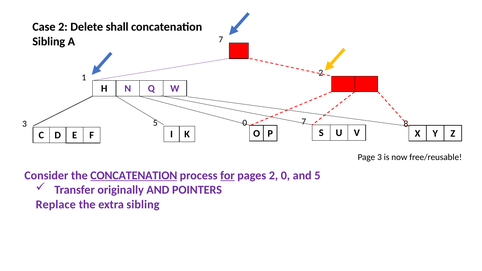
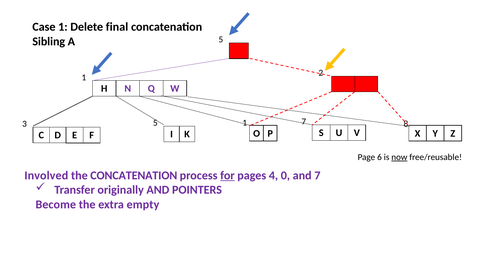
Case 2: 2 -> 1 (63, 27)
shall: shall -> final (117, 27)
A 7: 7 -> 5 (221, 40)
5 0: 0 -> 1 (245, 123)
Page 3: 3 -> 6 (379, 157)
now underline: none -> present (399, 157)
Consider: Consider -> Involved (46, 176)
CONCATENATION underline: present -> none (134, 176)
pages 2: 2 -> 4 (273, 176)
and 5: 5 -> 7 (317, 176)
Replace: Replace -> Become (56, 204)
extra sibling: sibling -> empty (143, 204)
